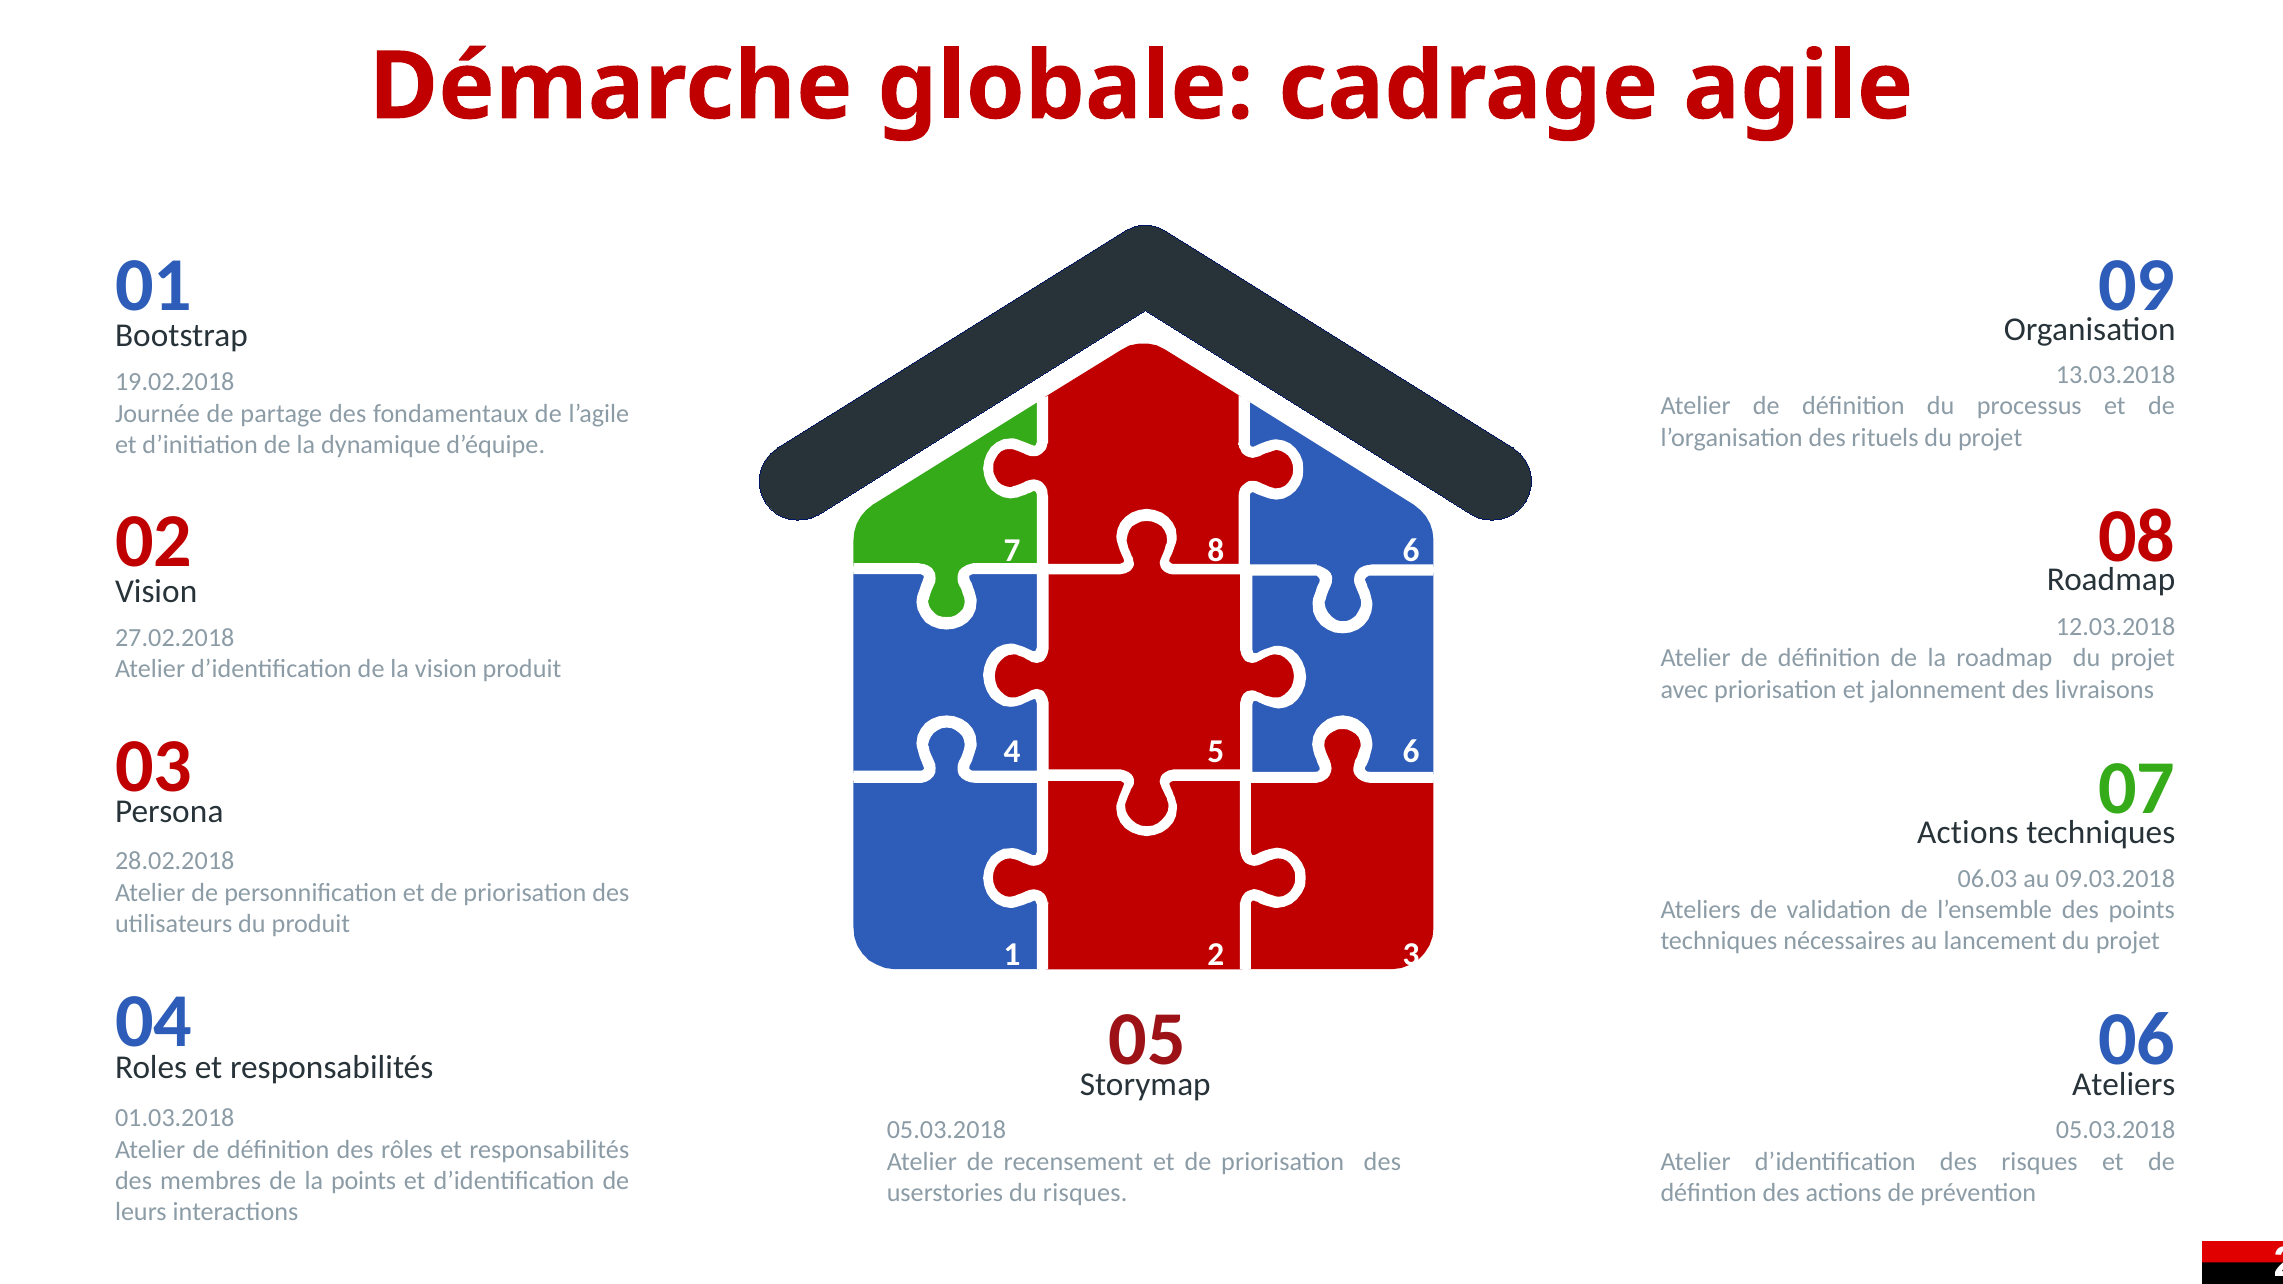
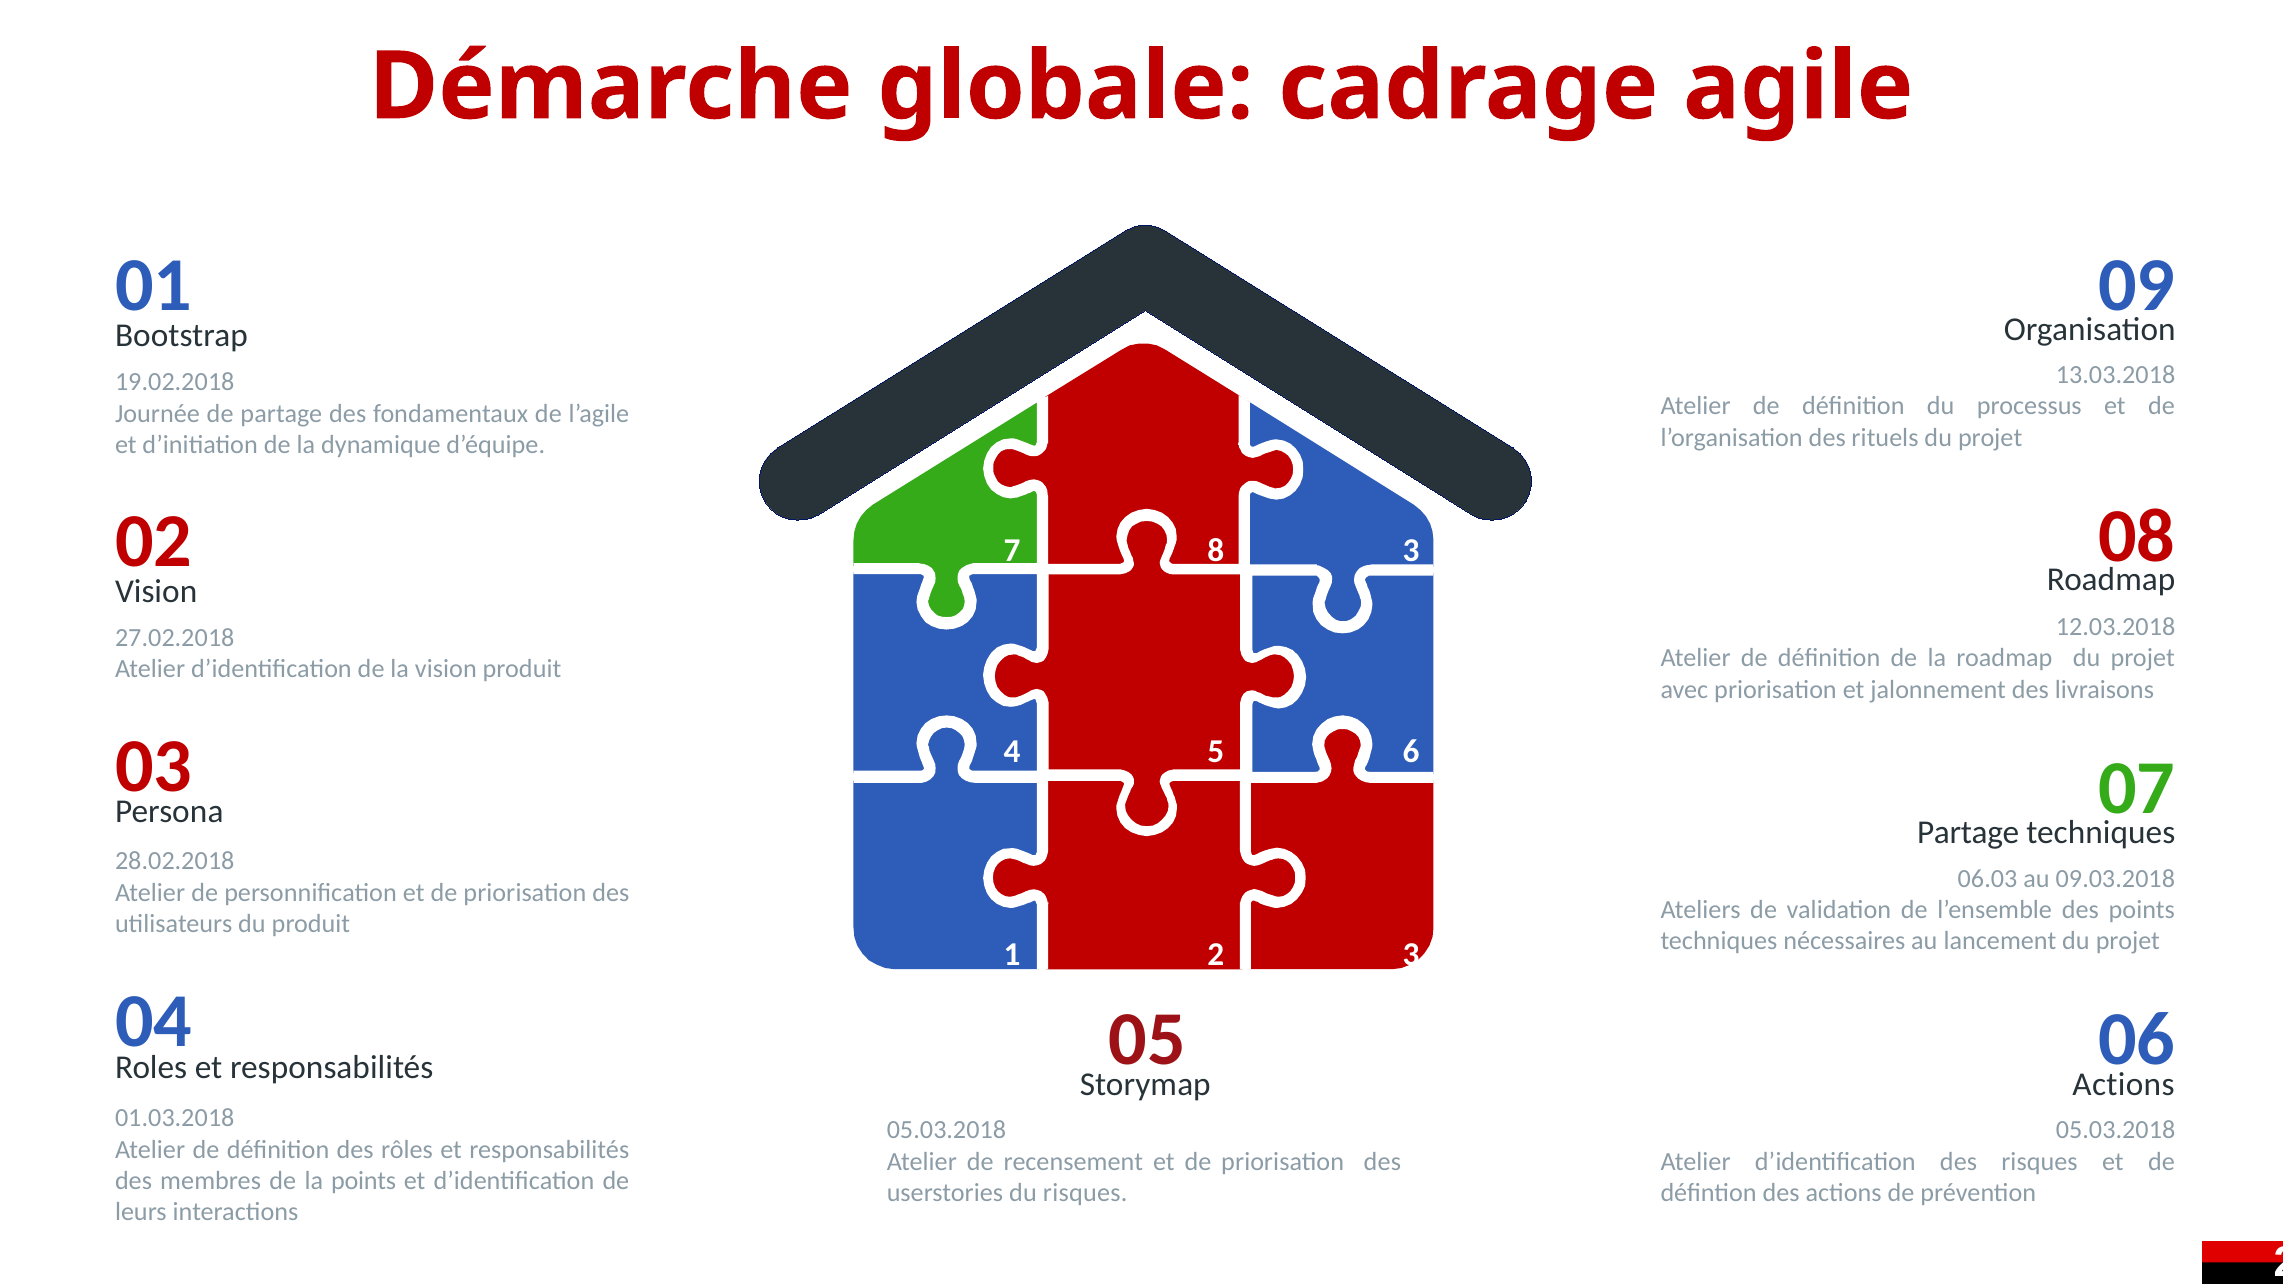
8 6: 6 -> 3 (1411, 550)
Actions: Actions -> Partage (1968, 833)
Ateliers: Ateliers -> Actions (2124, 1084)
